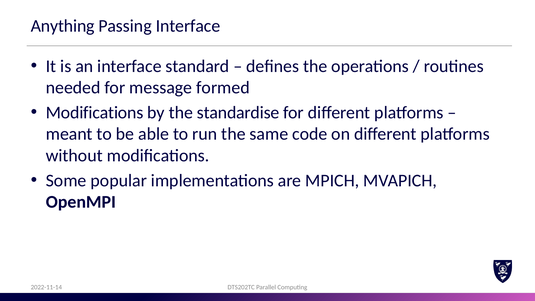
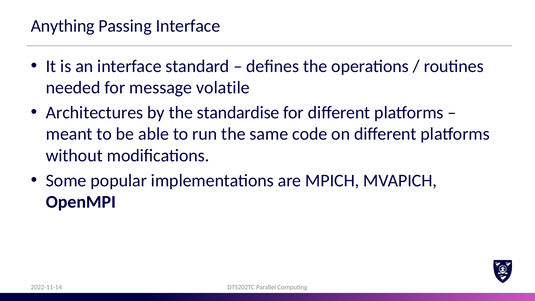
formed: formed -> volatile (223, 88)
Modifications: Modifications -> Architectures (95, 113)
